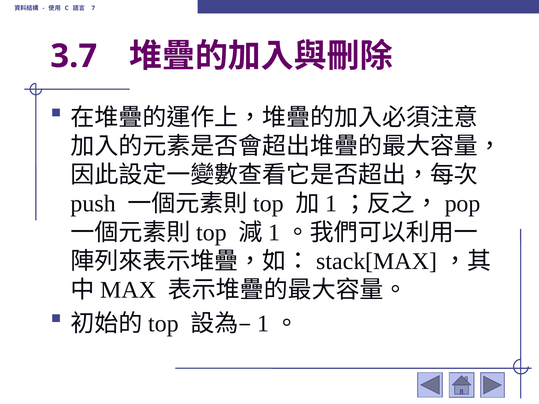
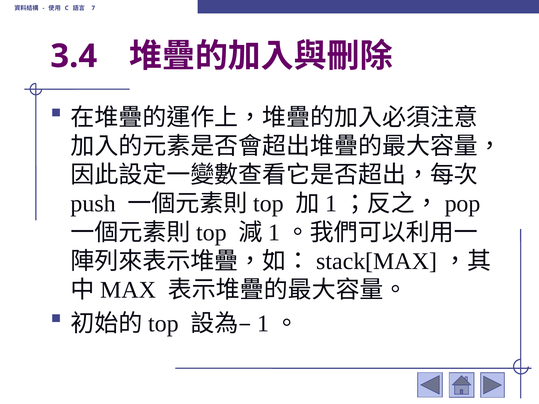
3.7: 3.7 -> 3.4 (74, 56)
